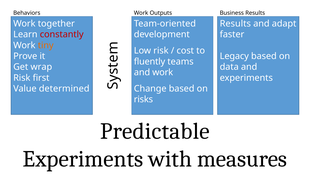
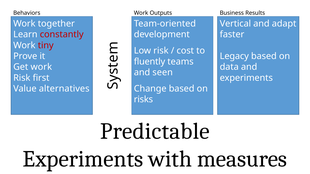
Results: Results -> Vertical (235, 24)
tiny colour: orange -> red (46, 45)
Get wrap: wrap -> work (41, 67)
and work: work -> seen (163, 73)
determined: determined -> alternatives (64, 89)
